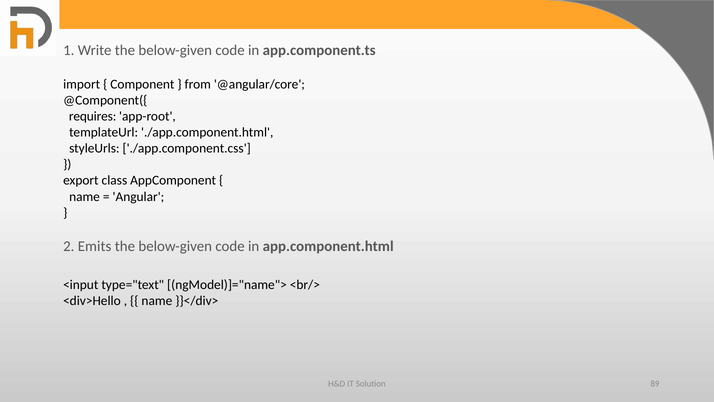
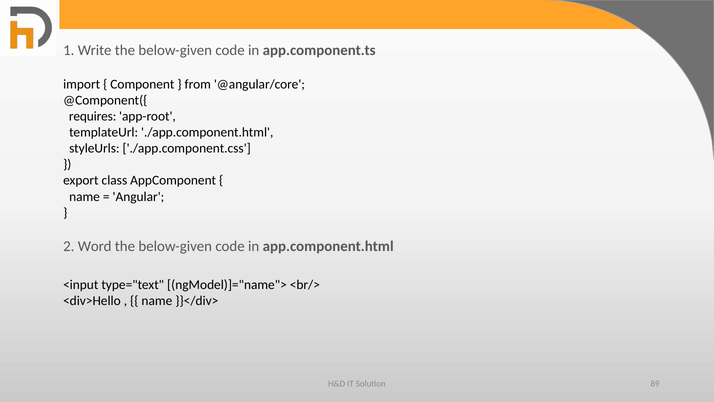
Emits: Emits -> Word (95, 246)
